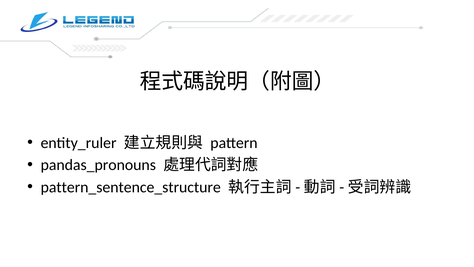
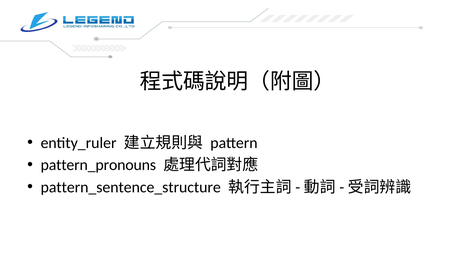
pandas_pronouns: pandas_pronouns -> pattern_pronouns (98, 165)
